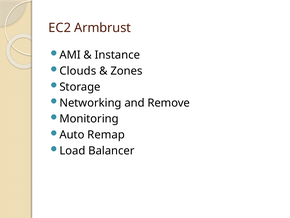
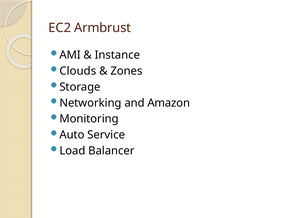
Remove: Remove -> Amazon (169, 103)
Remap: Remap -> Service (106, 135)
